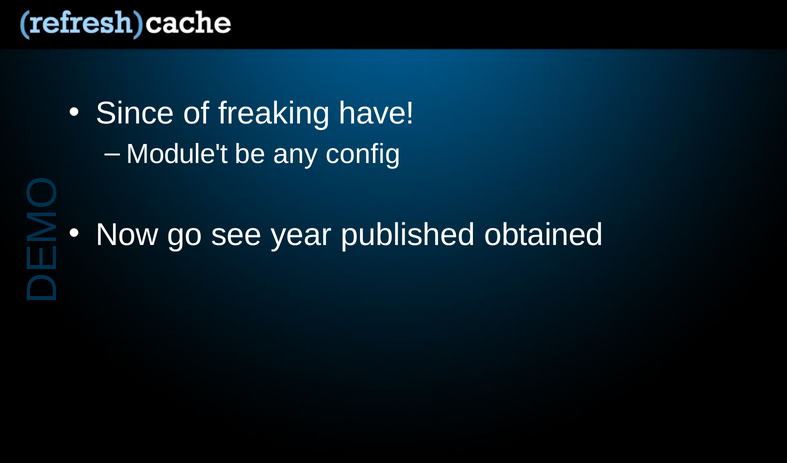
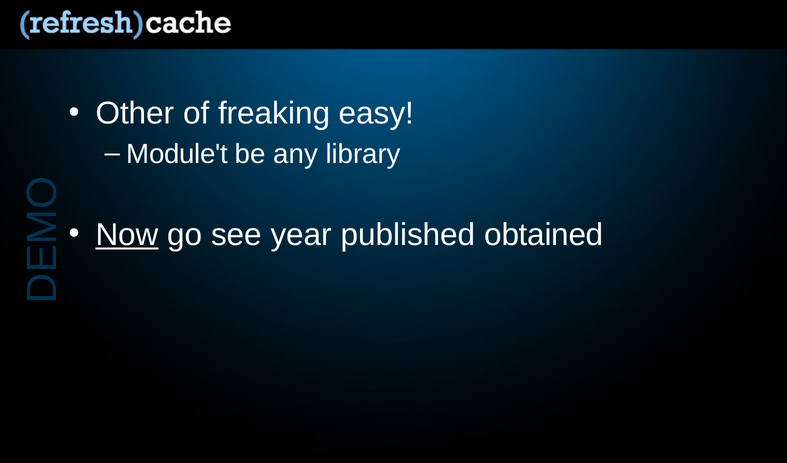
Since: Since -> Other (135, 113)
have: have -> easy (377, 113)
config: config -> library (363, 154)
Now underline: none -> present (127, 235)
